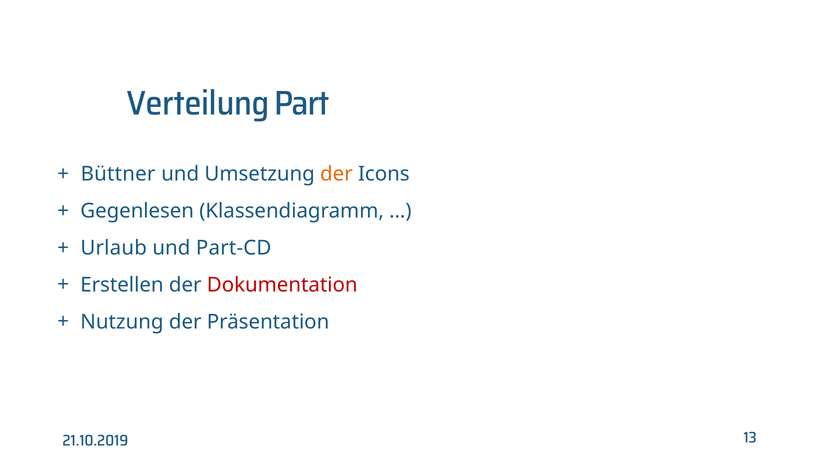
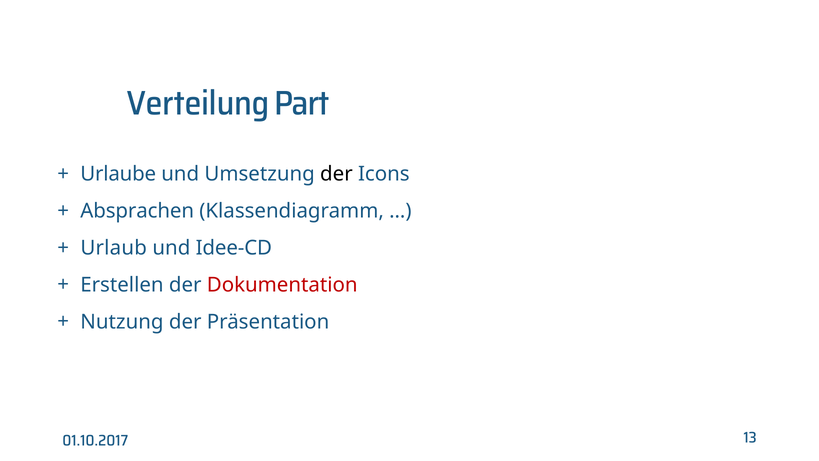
Büttner: Büttner -> Urlaube (118, 174)
der colour: orange -> black (336, 174)
Gegenlesen: Gegenlesen -> Absprachen (137, 211)
Part-CD: Part-CD -> Idee-CD (234, 248)
21.10.2019: 21.10.2019 -> 01.10.2017 (95, 440)
